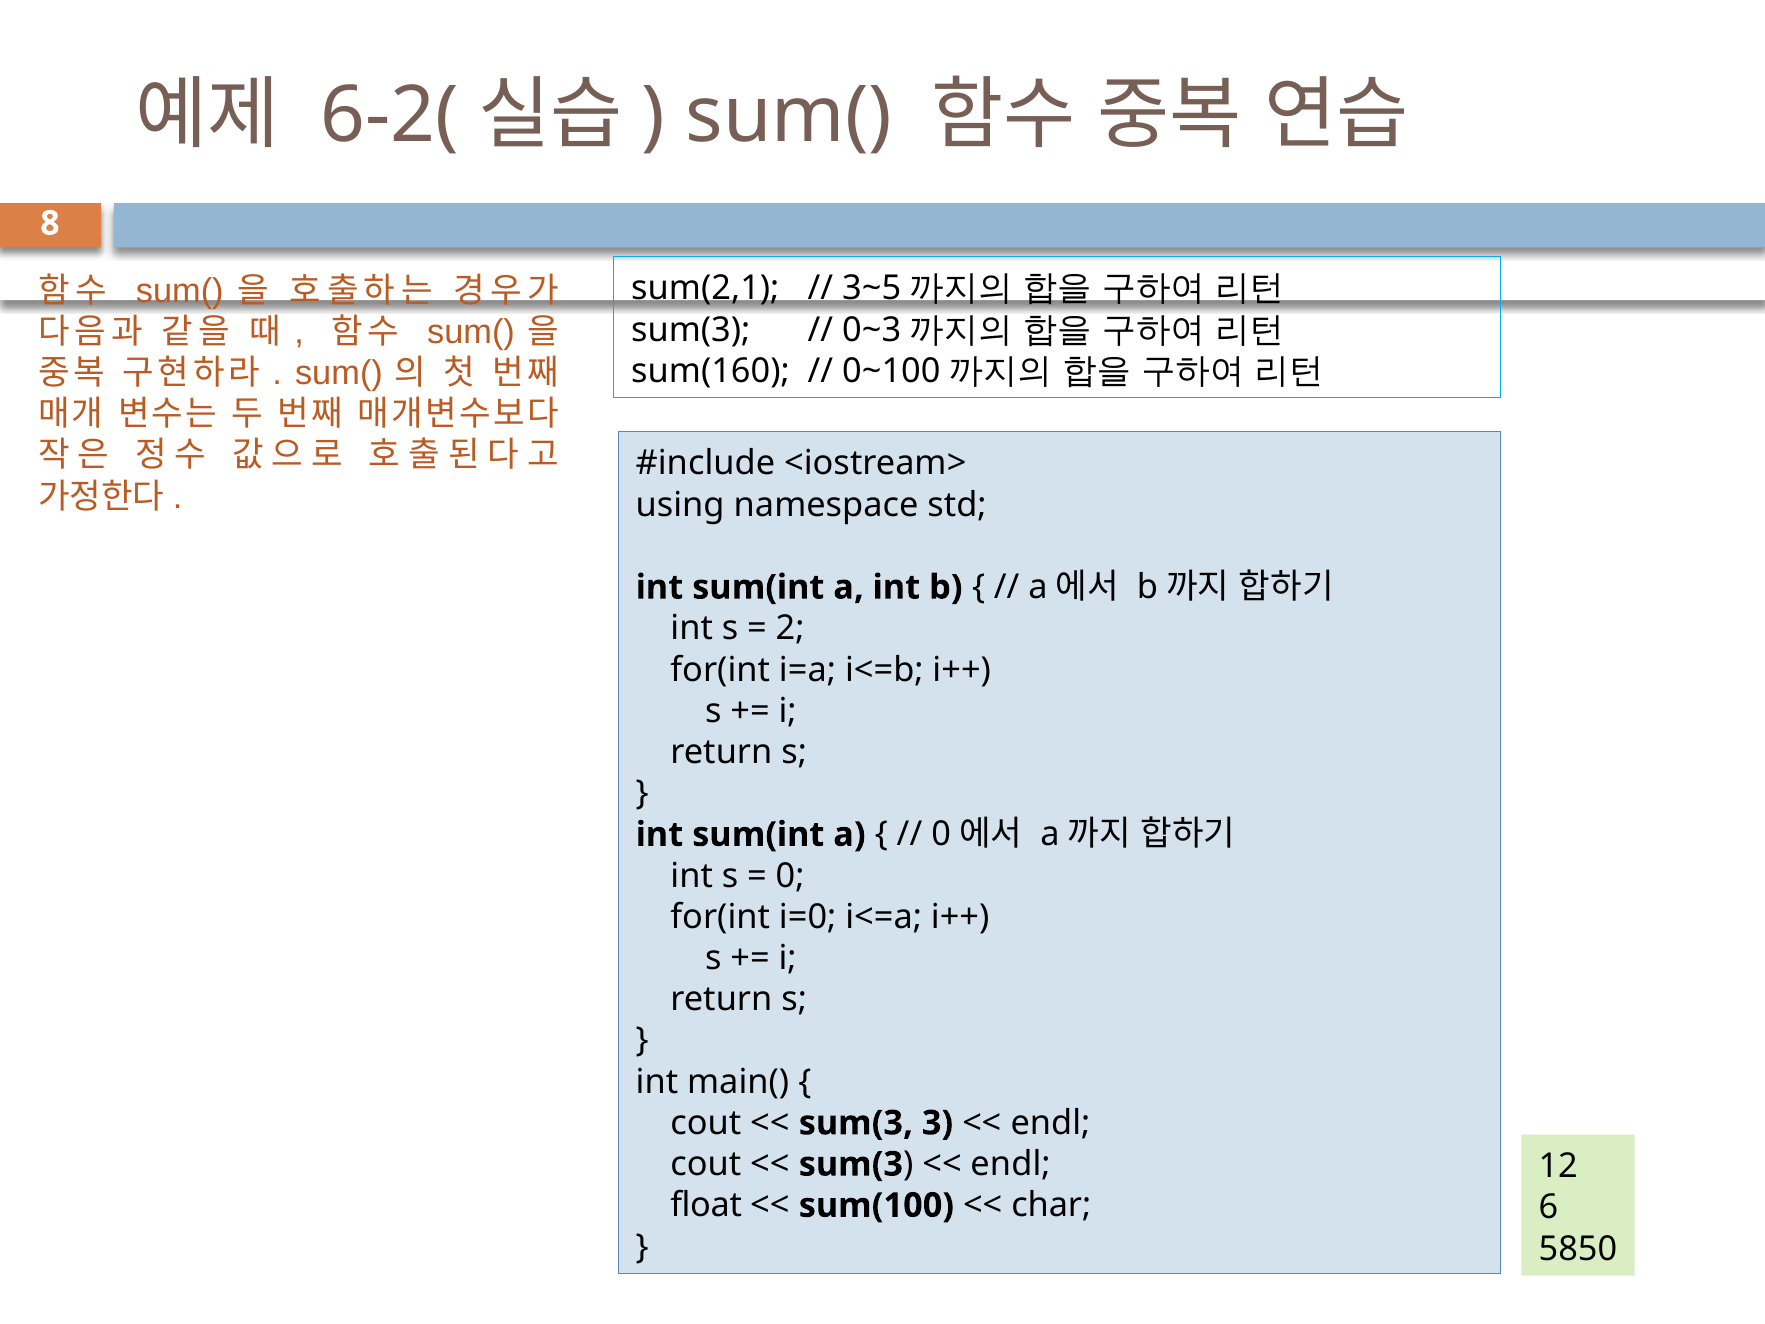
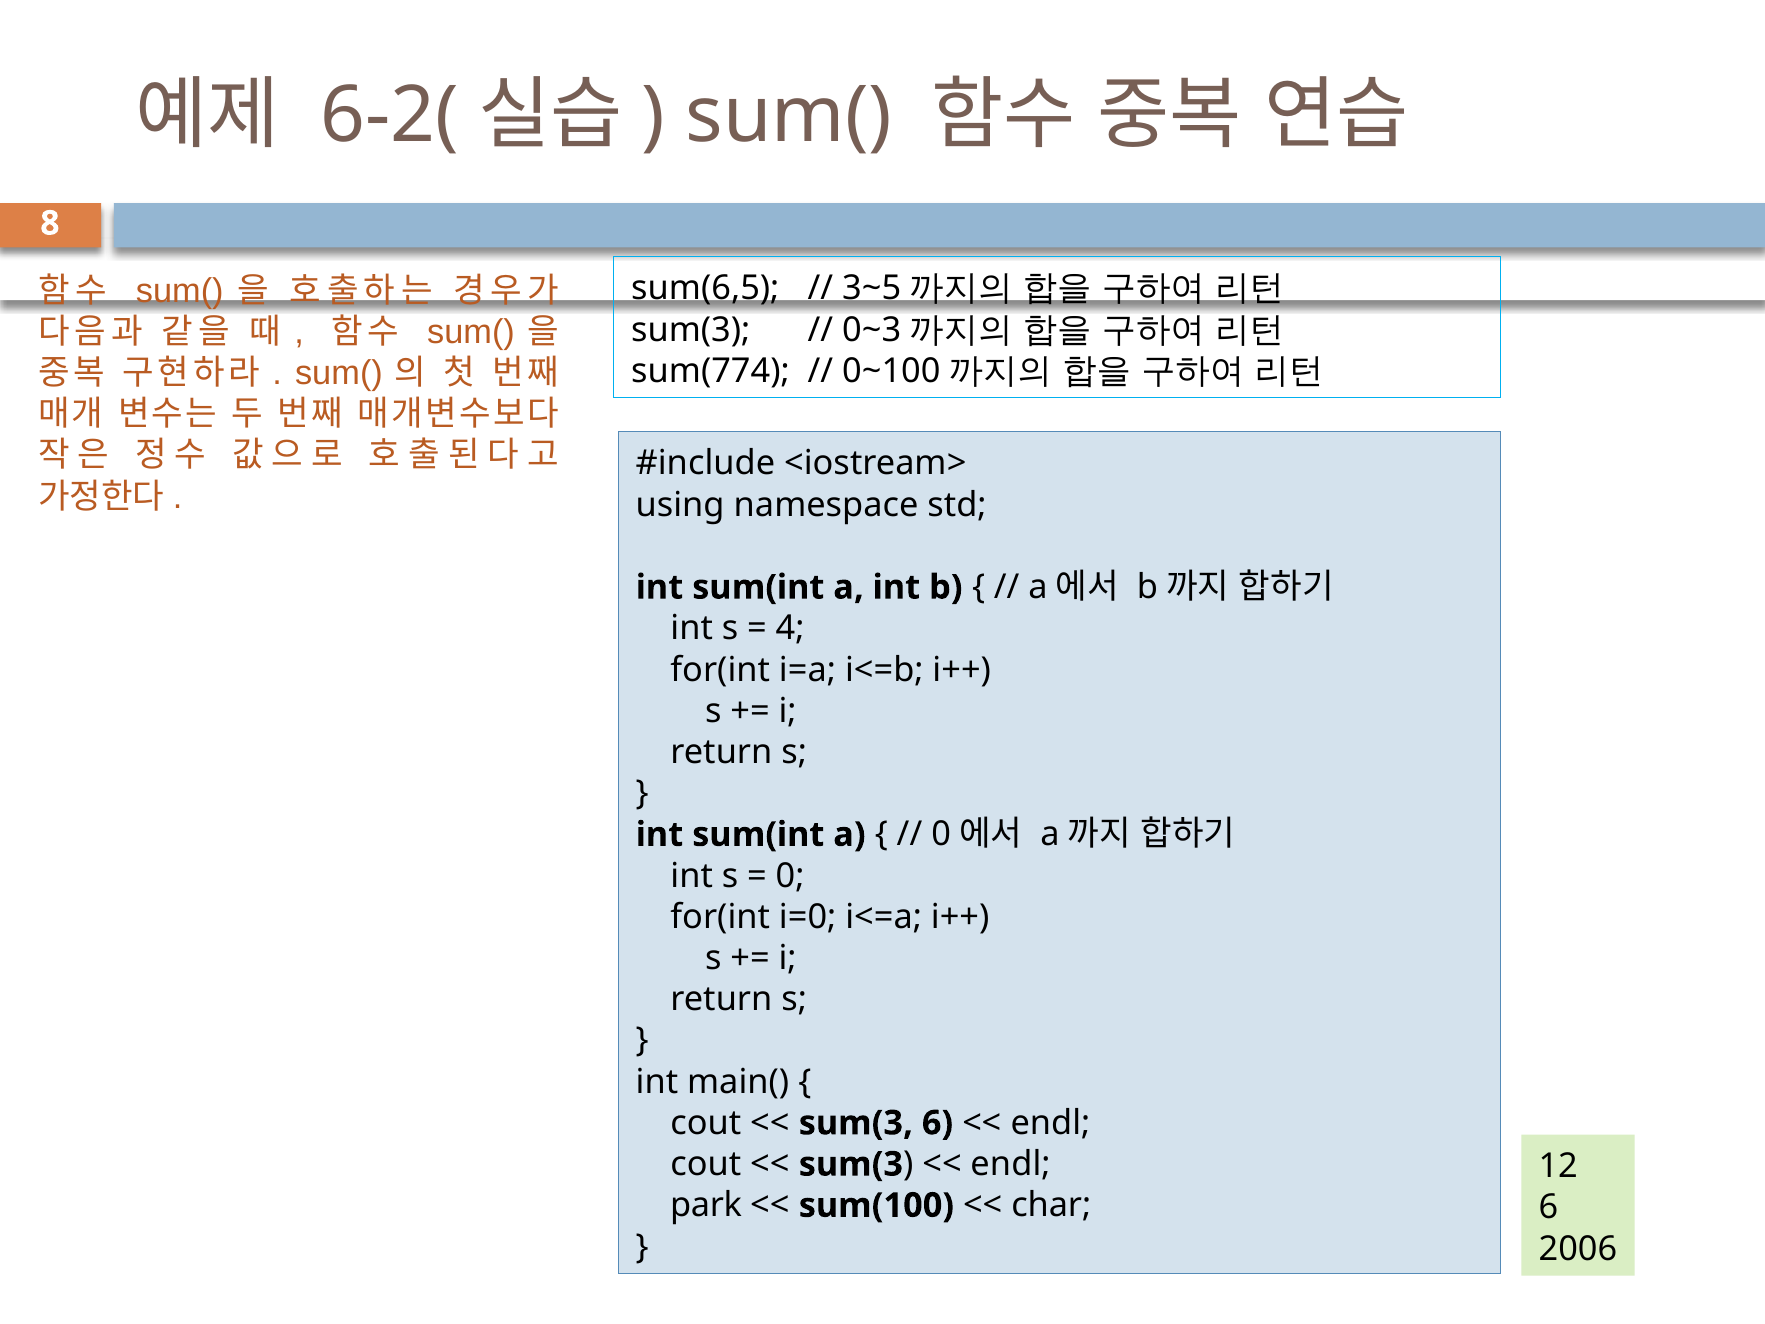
sum(2,1: sum(2,1 -> sum(6,5 (705, 288)
sum(160: sum(160 -> sum(774 (711, 371)
2: 2 -> 4 (790, 628)
sum(3 3: 3 -> 6 (938, 1123)
float: float -> park (706, 1205)
5850: 5850 -> 2006 (1578, 1249)
